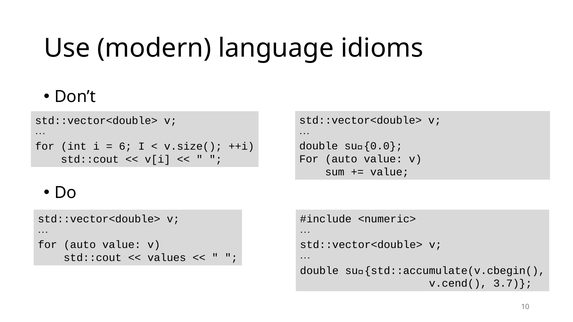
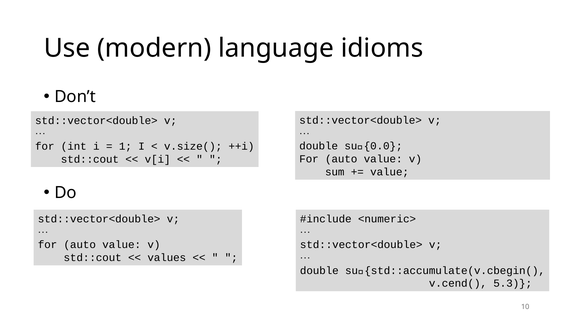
6: 6 -> 1 (125, 146)
3.7: 3.7 -> 5.3 (513, 284)
